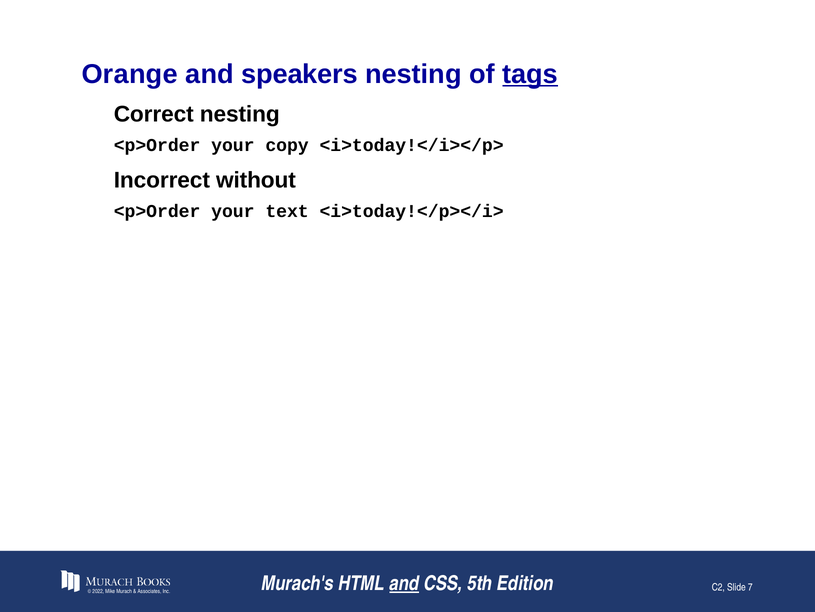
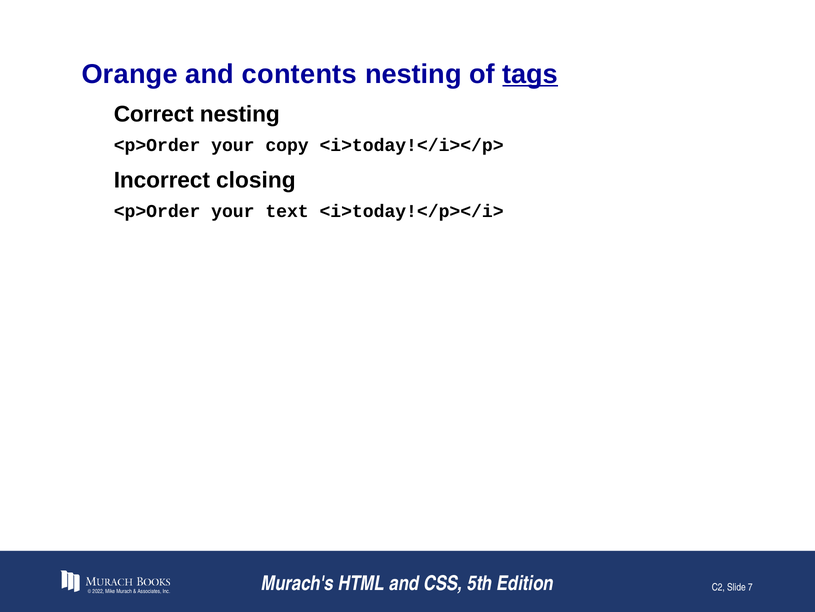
speakers: speakers -> contents (299, 74)
without: without -> closing (256, 180)
and underline: present -> none (404, 583)
